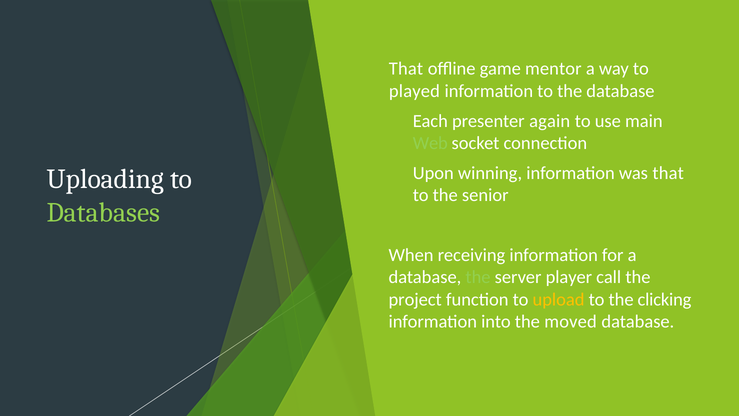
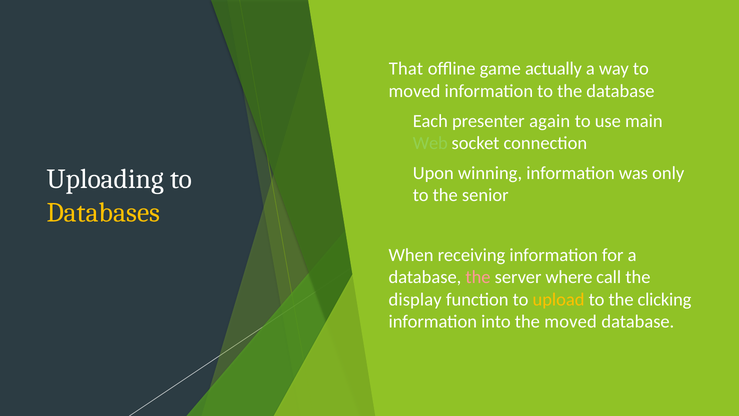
mentor: mentor -> actually (553, 69)
played: played -> moved (415, 91)
was that: that -> only (668, 173)
Databases colour: light green -> yellow (103, 212)
the colour: light green -> pink (478, 277)
player: player -> where (569, 277)
project: project -> display (415, 299)
